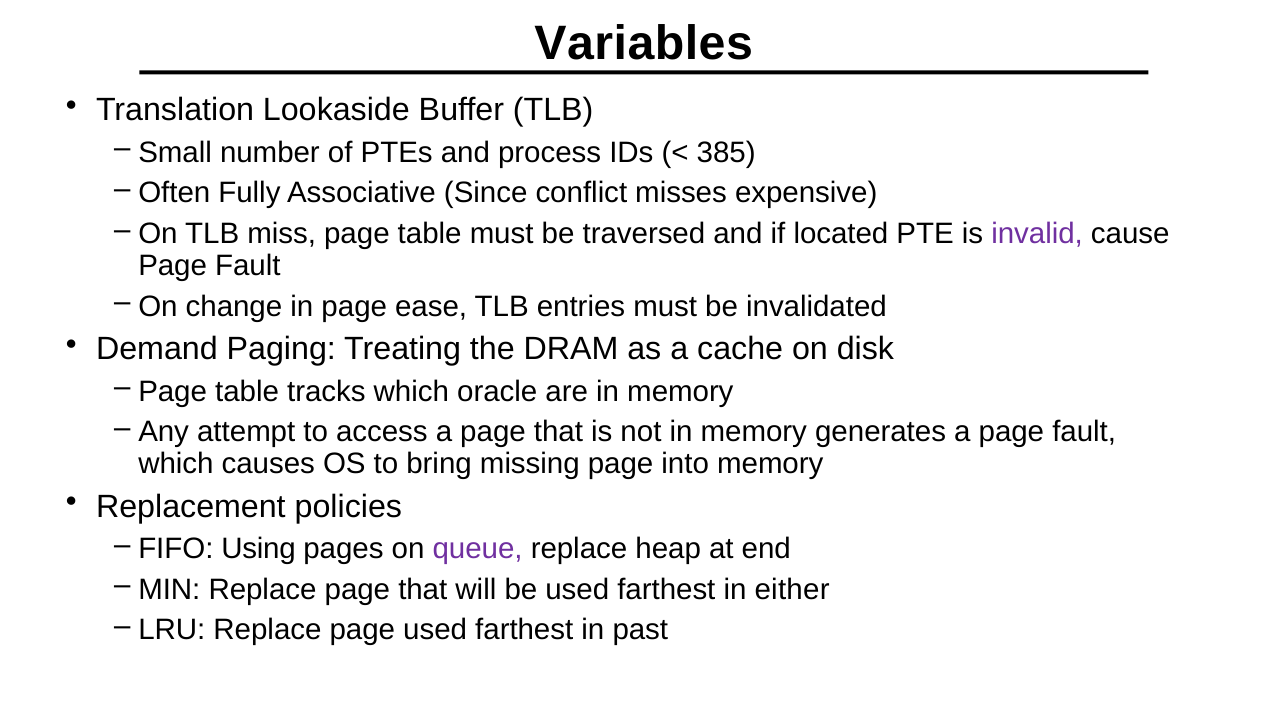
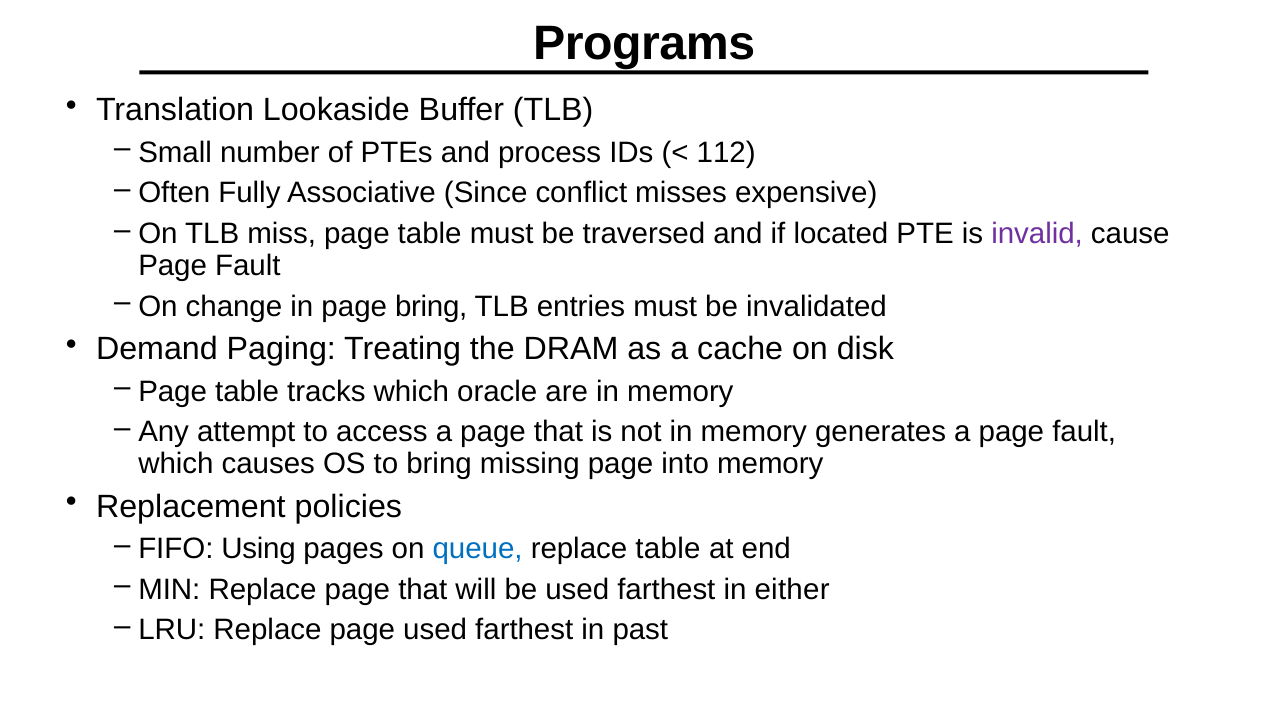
Variables: Variables -> Programs (644, 44)
385: 385 -> 112 (726, 153)
page ease: ease -> bring (431, 306)
queue colour: purple -> blue (478, 549)
replace heap: heap -> table (668, 549)
